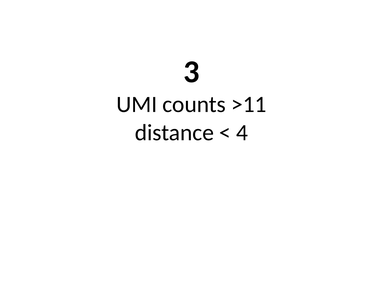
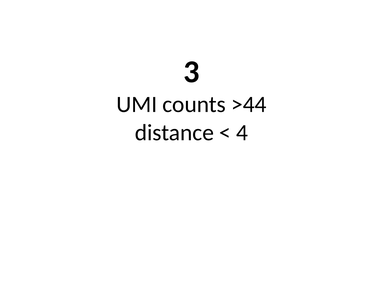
>11: >11 -> >44 (249, 105)
